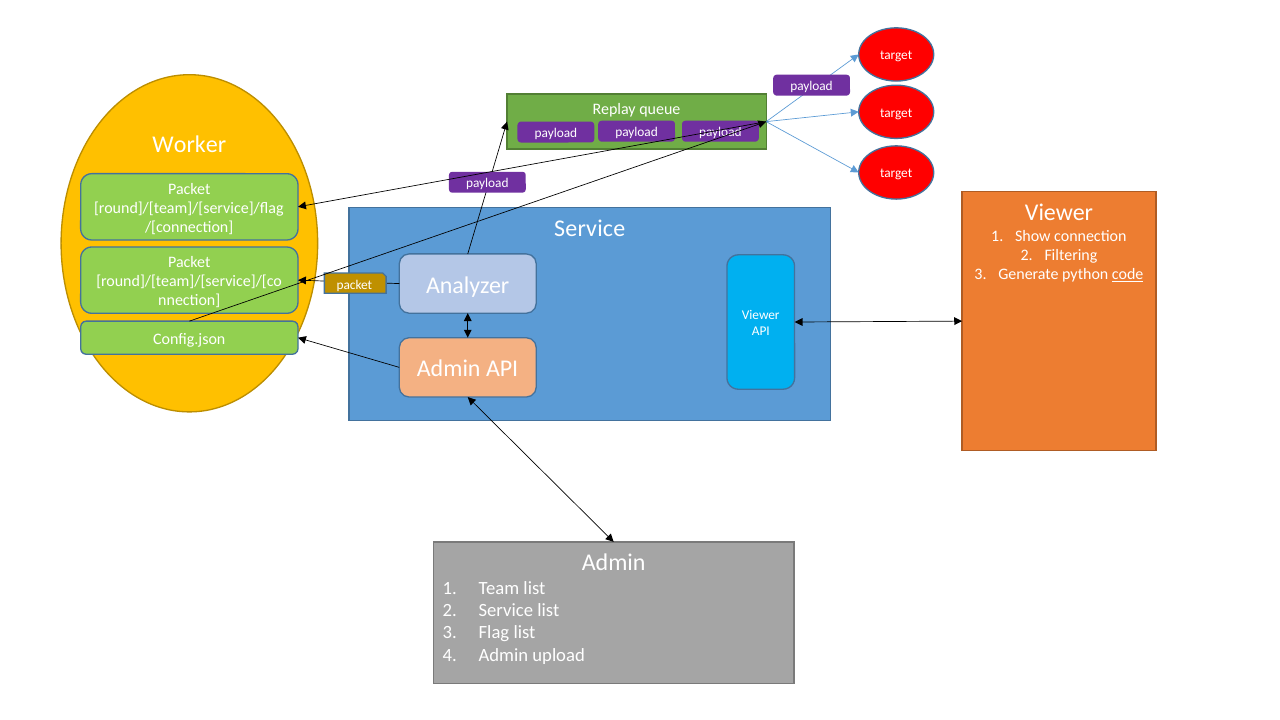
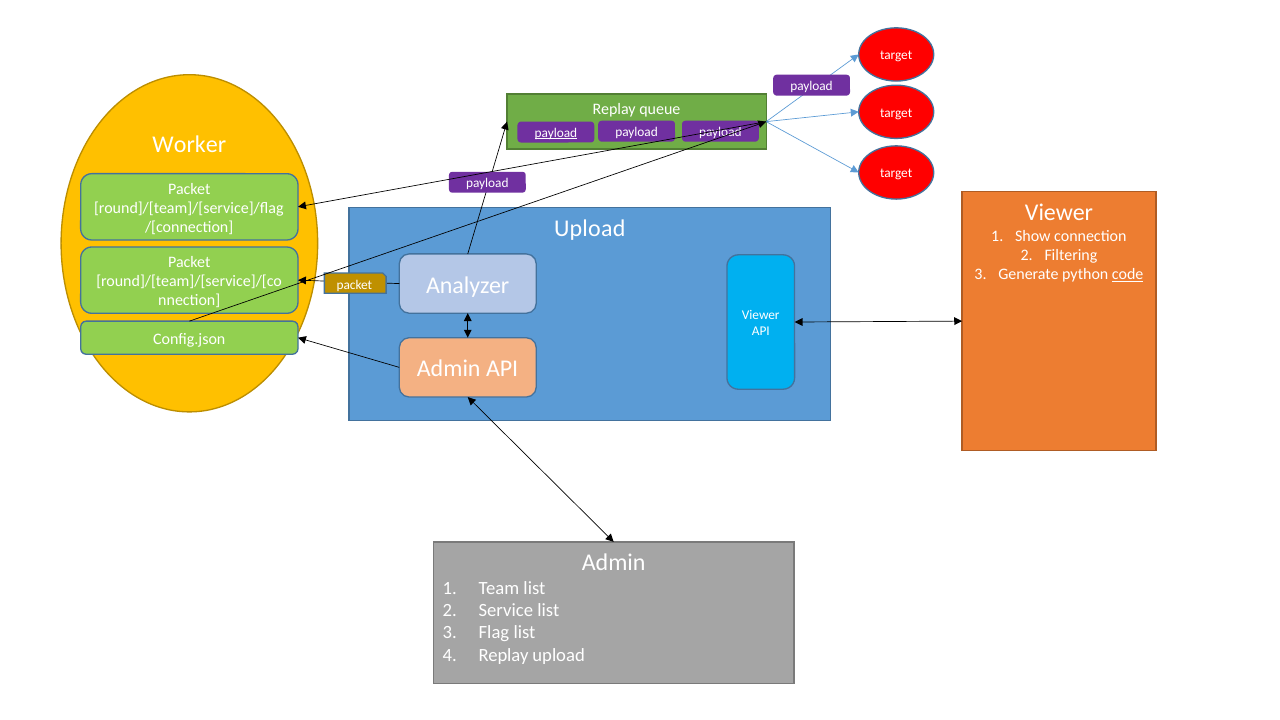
payload underline: none -> present (556, 133)
Service: Service -> Upload (590, 228)
Admin: Admin -> Replay (503, 655)
